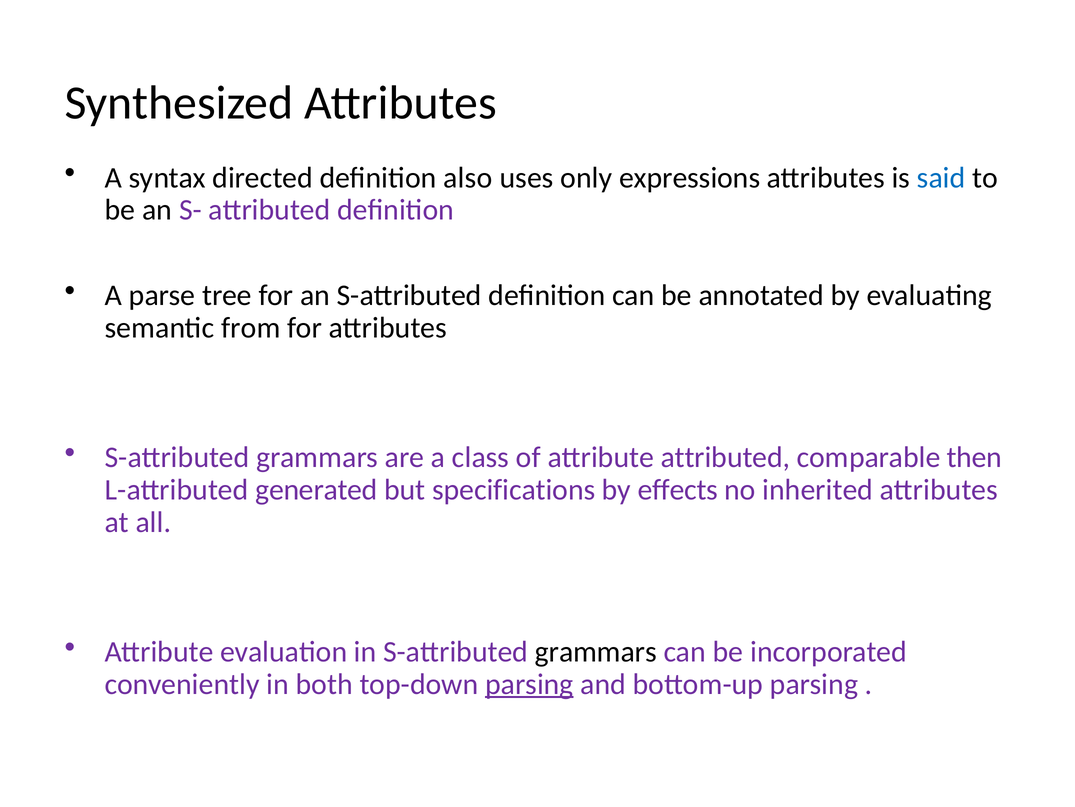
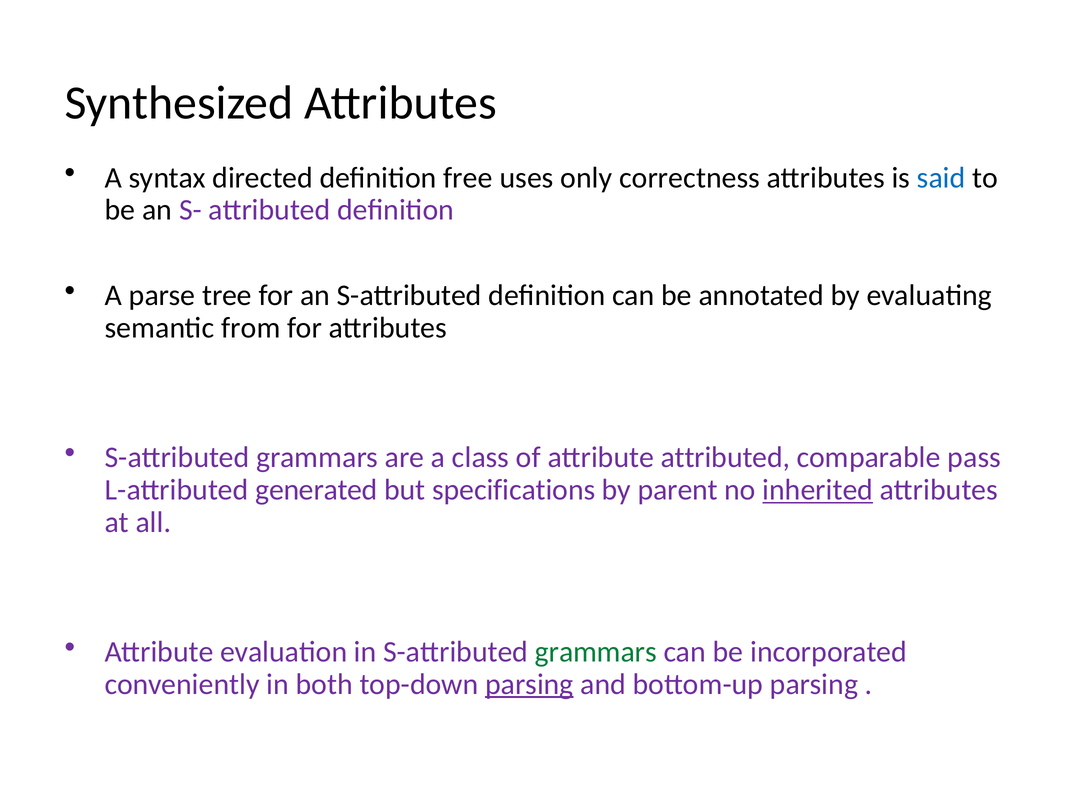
also: also -> free (468, 178)
expressions: expressions -> correctness (690, 178)
then: then -> pass (974, 457)
effects: effects -> parent (678, 489)
inherited underline: none -> present (818, 489)
grammars colour: black -> green (596, 651)
